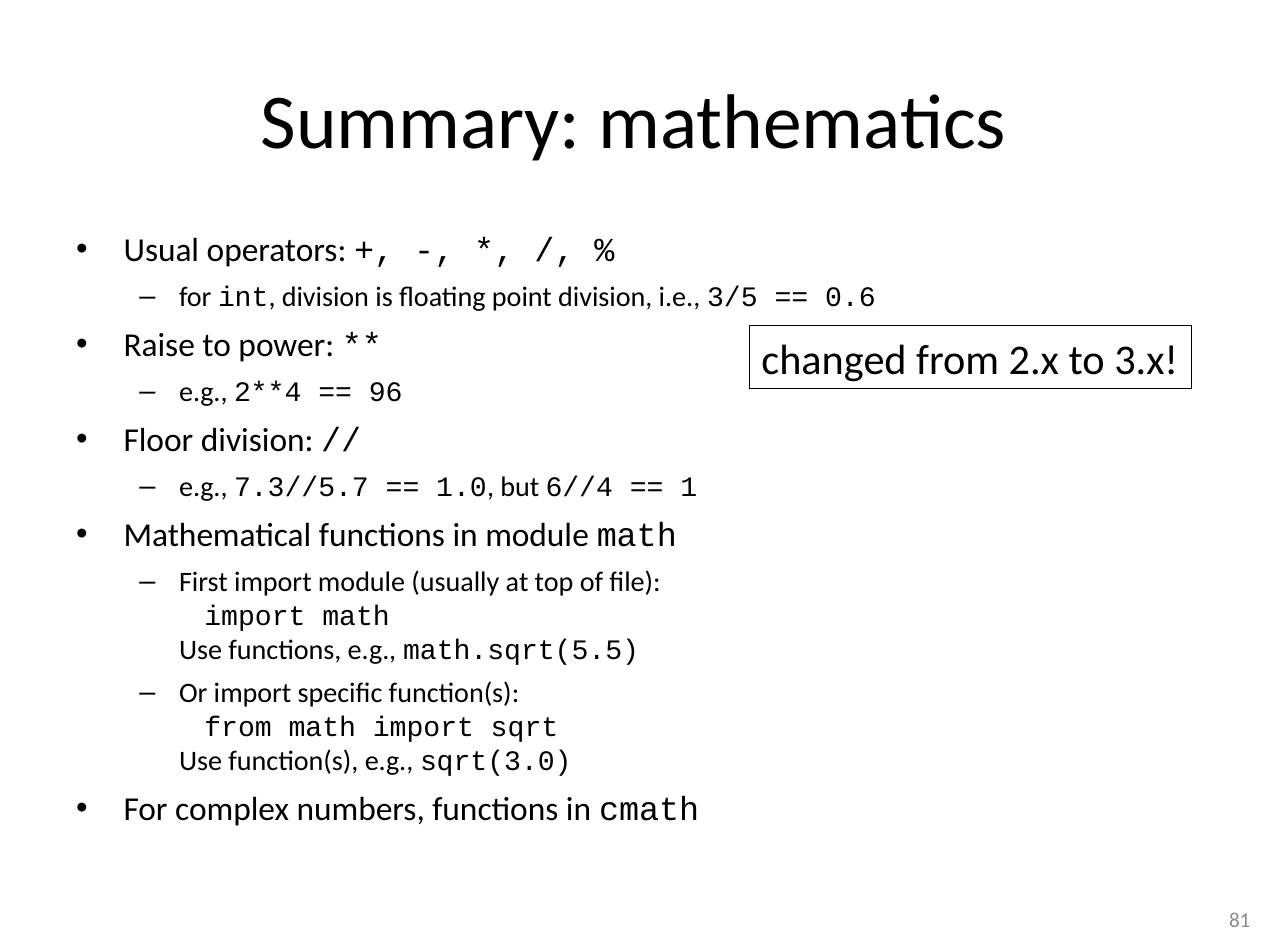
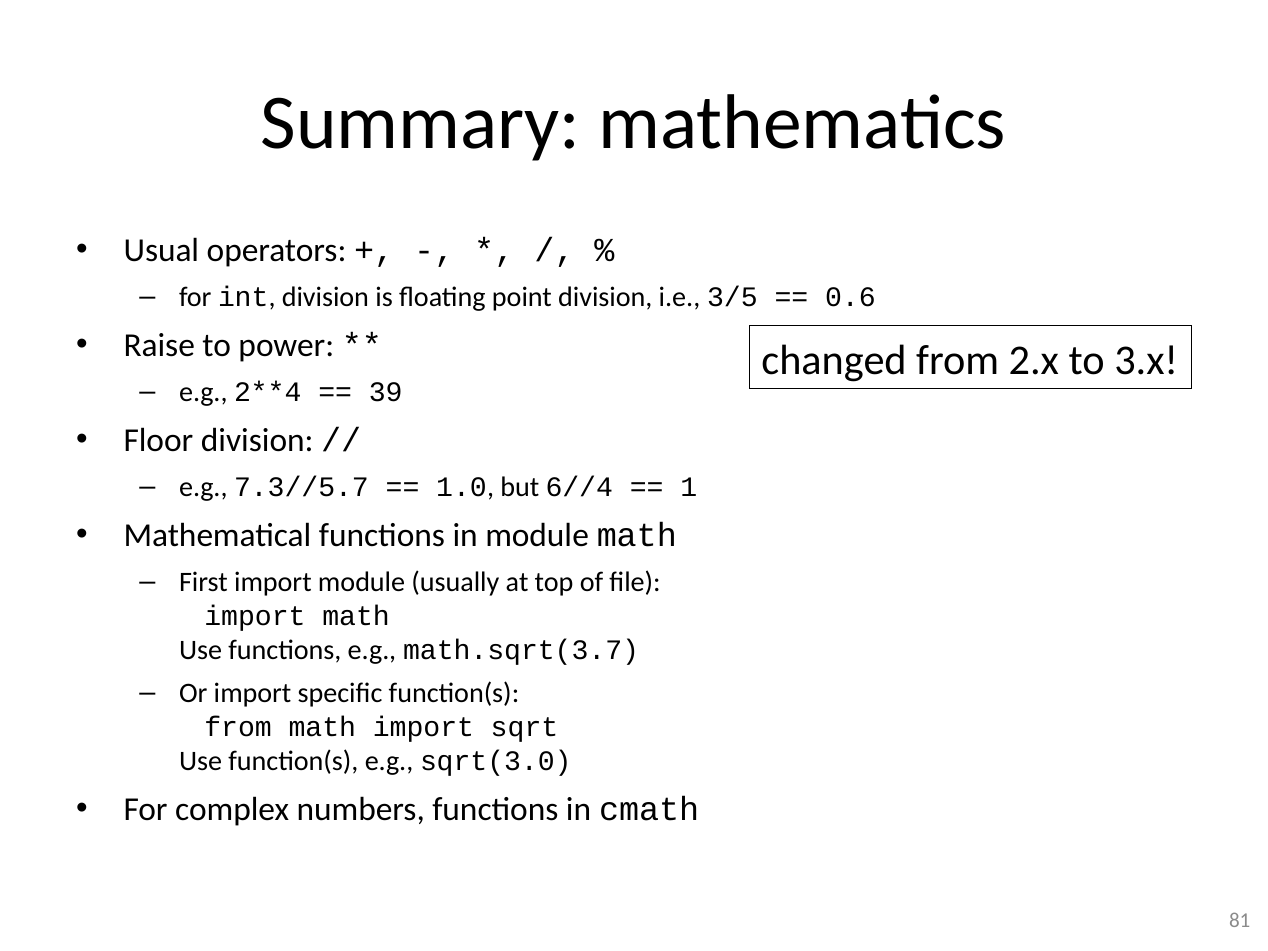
96: 96 -> 39 (386, 392)
math.sqrt(5.5: math.sqrt(5.5 -> math.sqrt(3.7 (521, 650)
